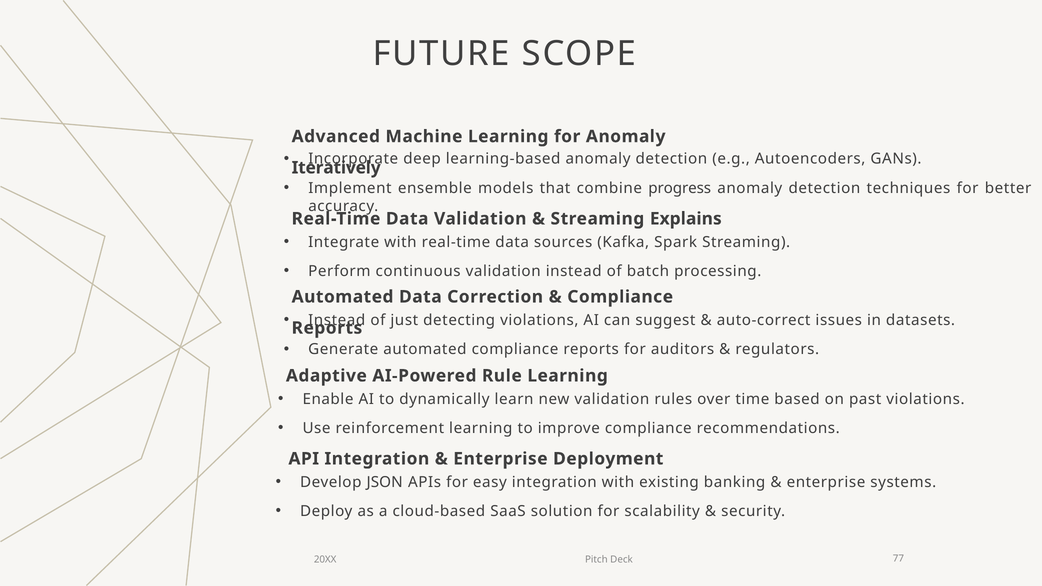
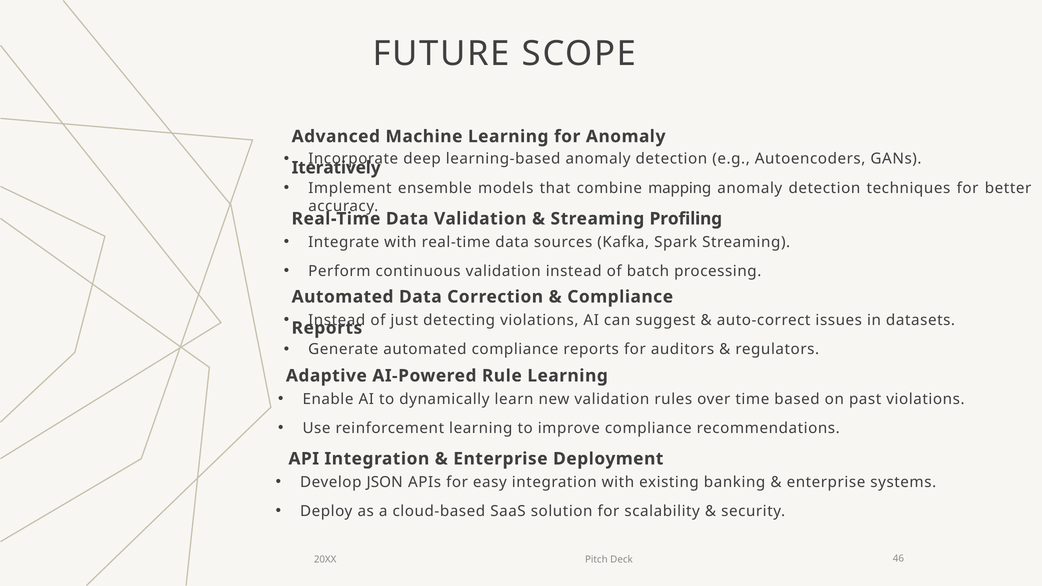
progress: progress -> mapping (680, 188)
Explains: Explains -> Profiling (686, 219)
77: 77 -> 46 (898, 559)
